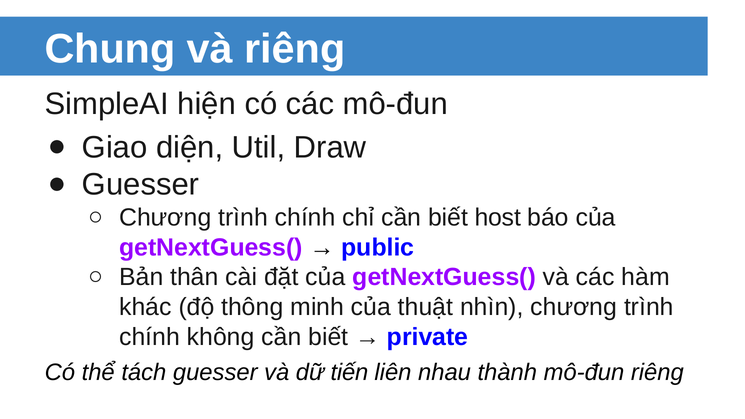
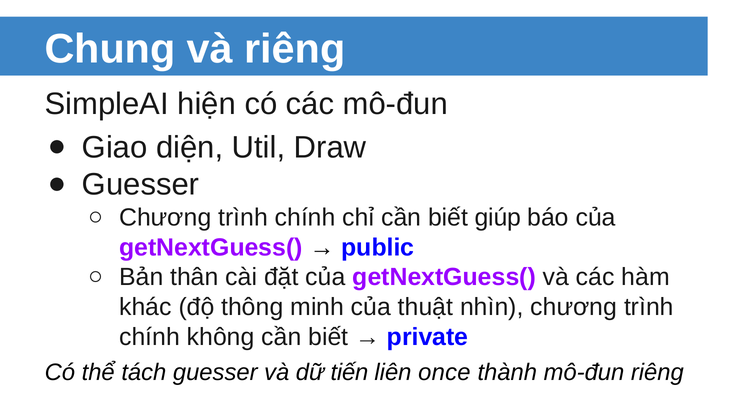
host: host -> giúp (498, 218)
nhau: nhau -> once (444, 372)
